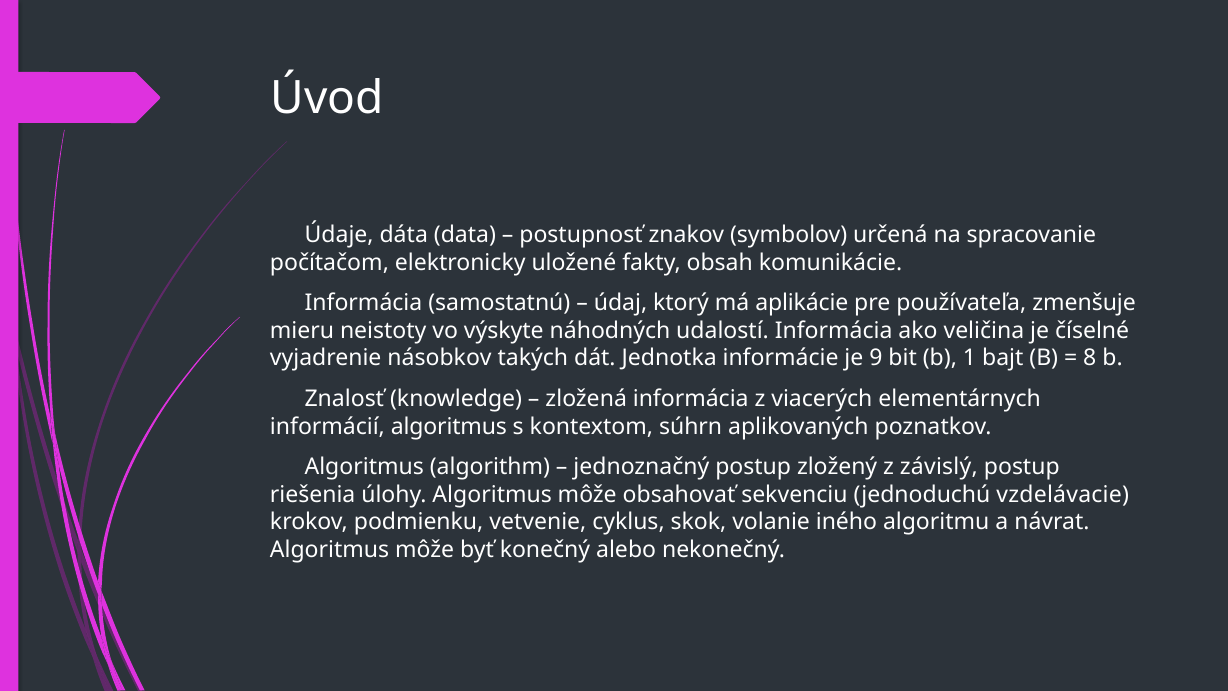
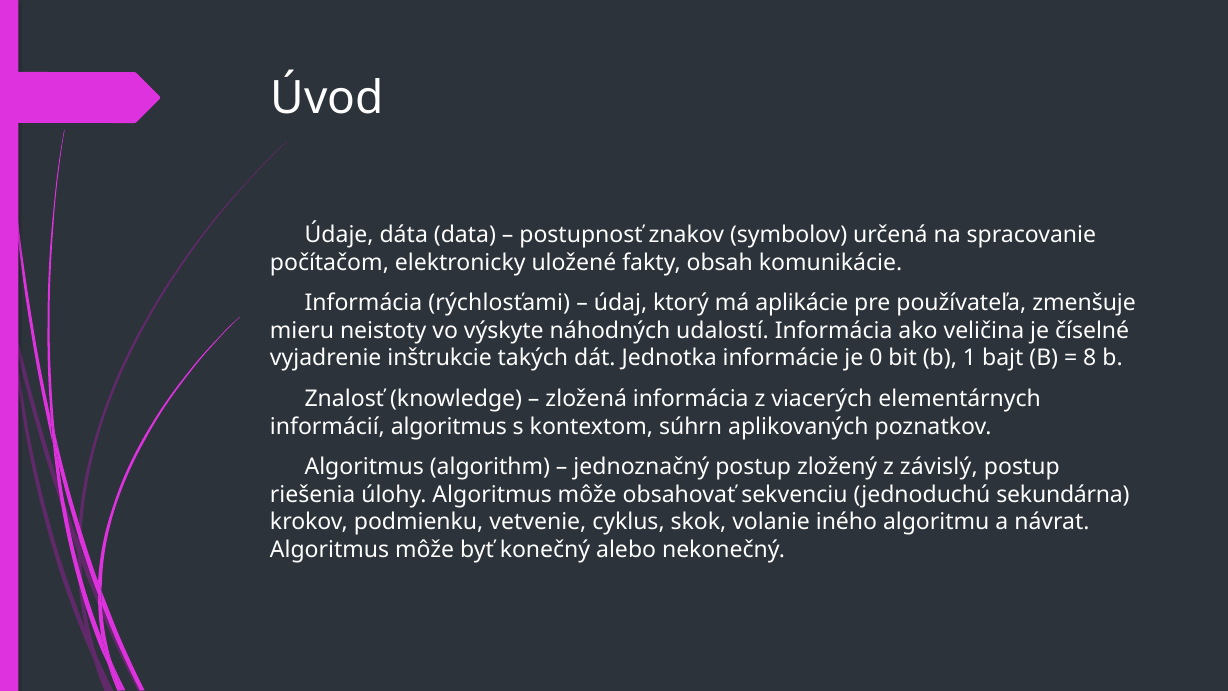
samostatnú: samostatnú -> rýchlosťami (499, 303)
násobkov: násobkov -> inštrukcie (440, 358)
9: 9 -> 0 (876, 358)
vzdelávacie: vzdelávacie -> sekundárna (1063, 494)
